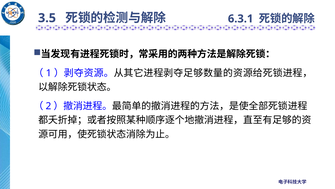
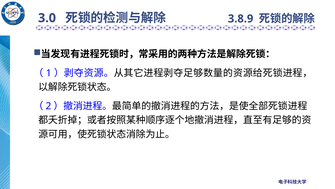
3.5: 3.5 -> 3.0 (47, 18)
6.3.1: 6.3.1 -> 3.8.9 (241, 19)
